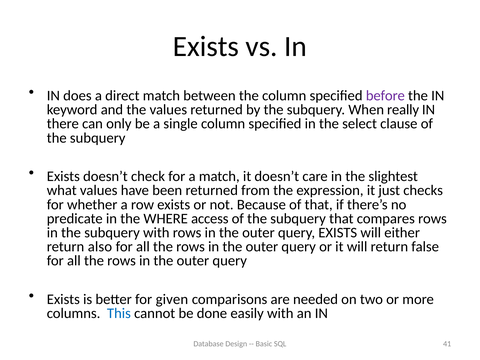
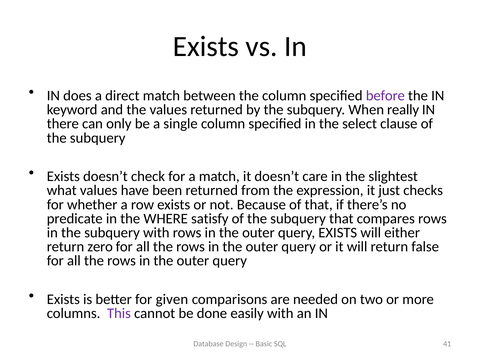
access: access -> satisfy (210, 219)
also: also -> zero (100, 247)
This colour: blue -> purple (119, 313)
